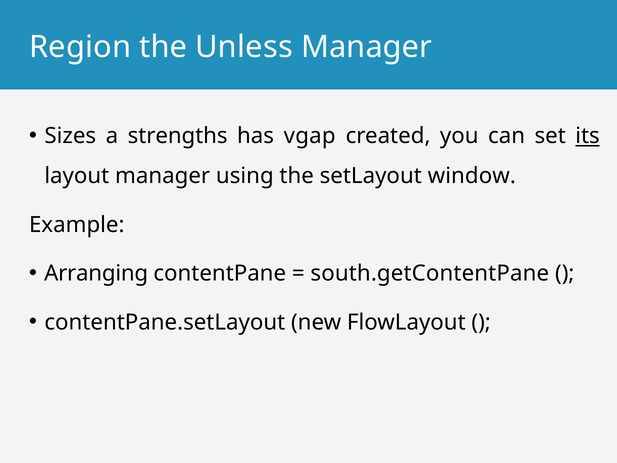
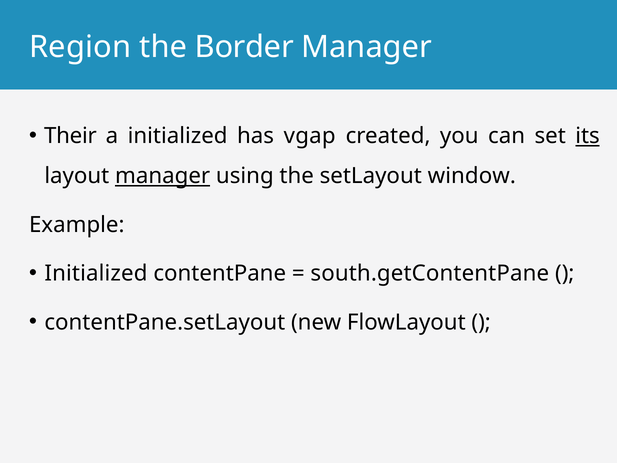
Unless: Unless -> Border (244, 47)
Sizes: Sizes -> Their (70, 136)
a strengths: strengths -> initialized (178, 136)
manager underline: none -> present (163, 176)
Arranging: Arranging -> Initialized (96, 273)
